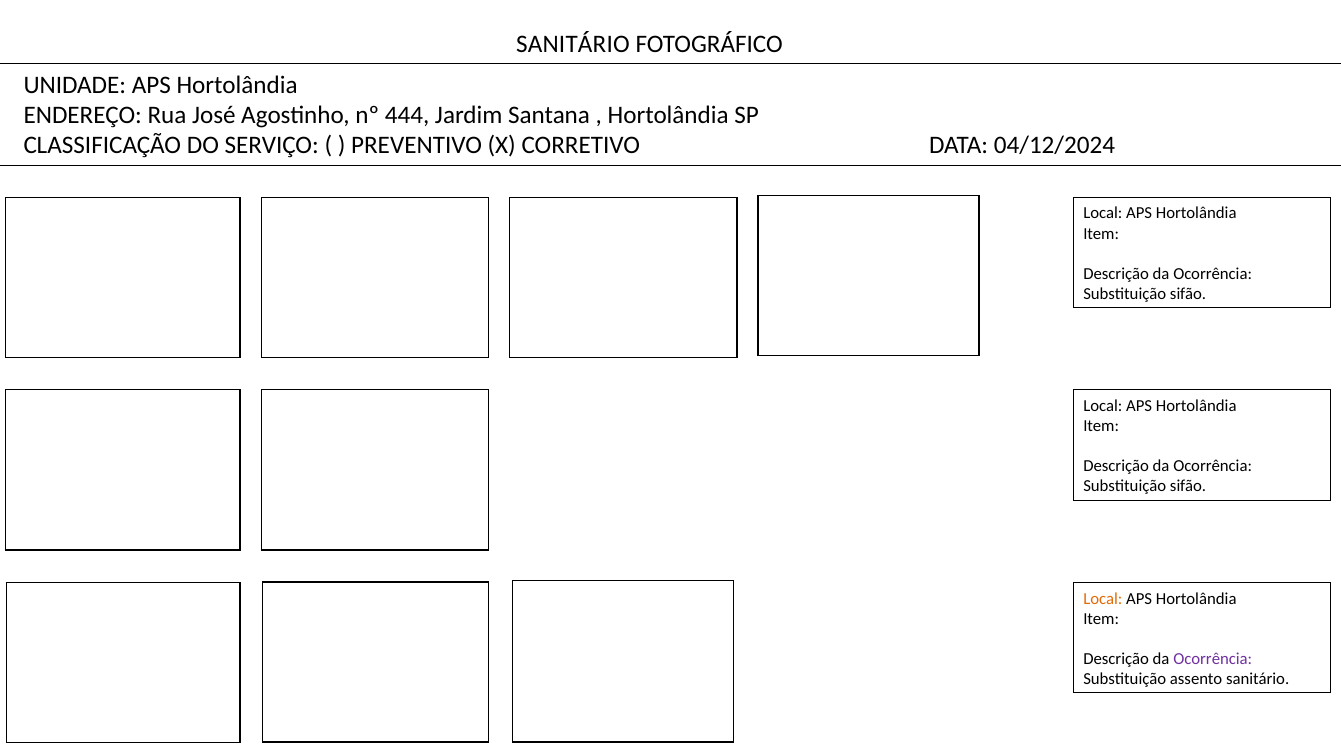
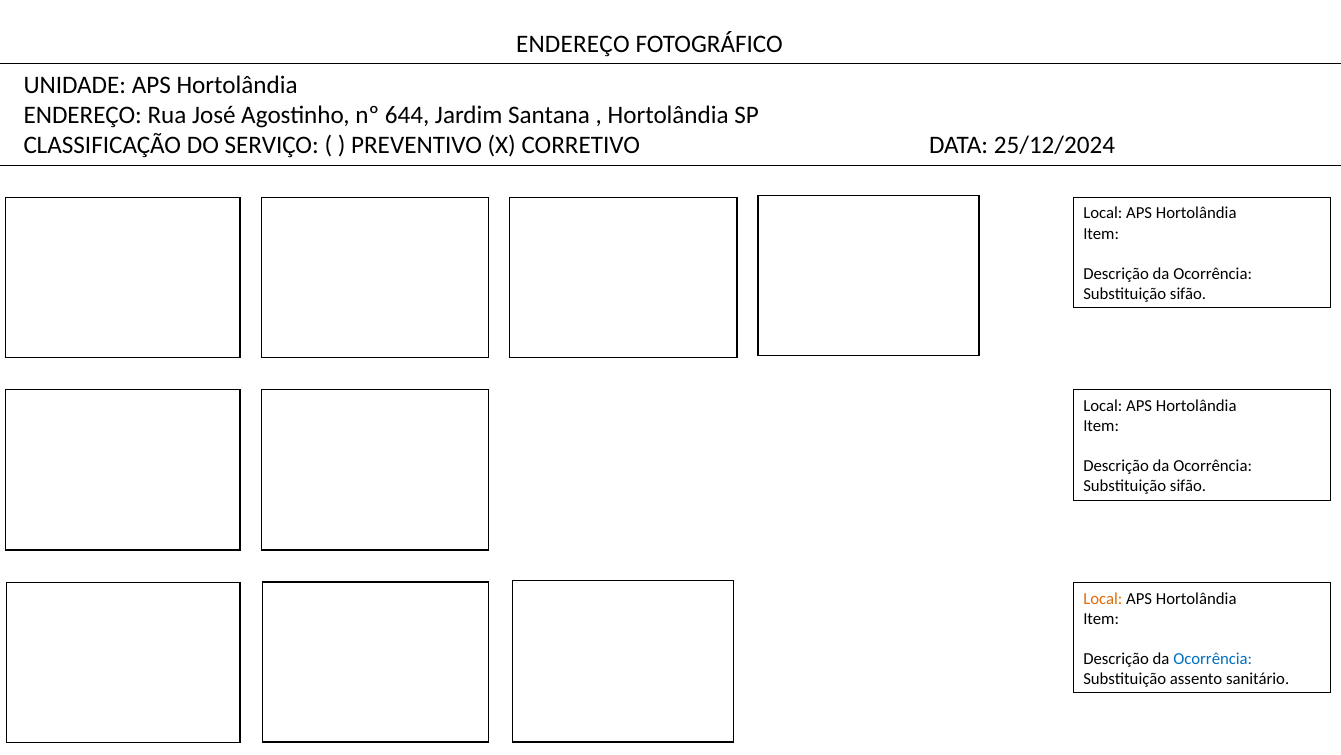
SANITÁRIO: SANITÁRIO -> ENDEREÇO (573, 44)
444: 444 -> 644 (407, 115)
04/12/2024: 04/12/2024 -> 25/12/2024 (1054, 145)
Ocorrência colour: purple -> blue (1213, 658)
